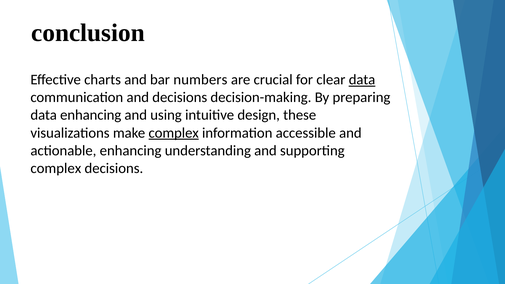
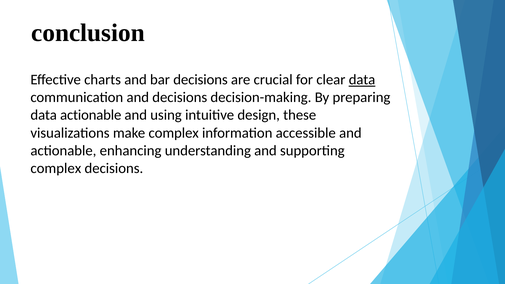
bar numbers: numbers -> decisions (201, 80)
data enhancing: enhancing -> actionable (91, 115)
complex underline: present -> none (174, 133)
